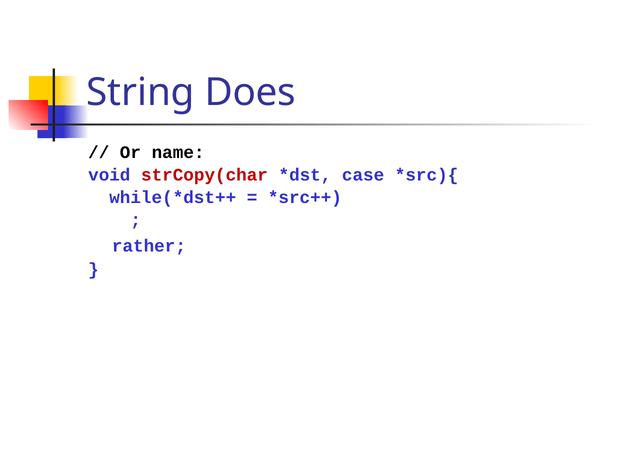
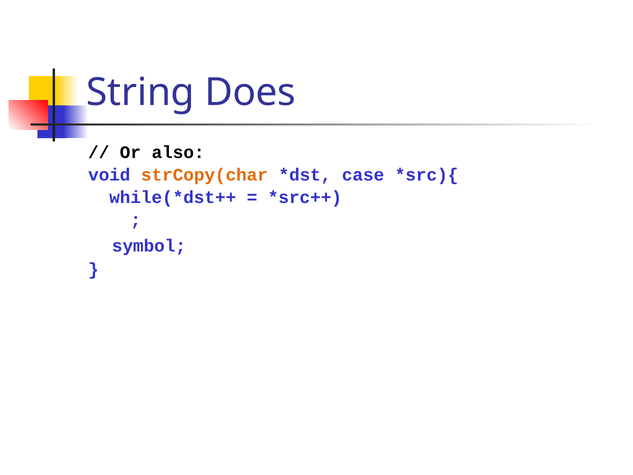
name: name -> also (178, 152)
strCopy(char colour: red -> orange (205, 175)
rather: rather -> symbol (149, 246)
